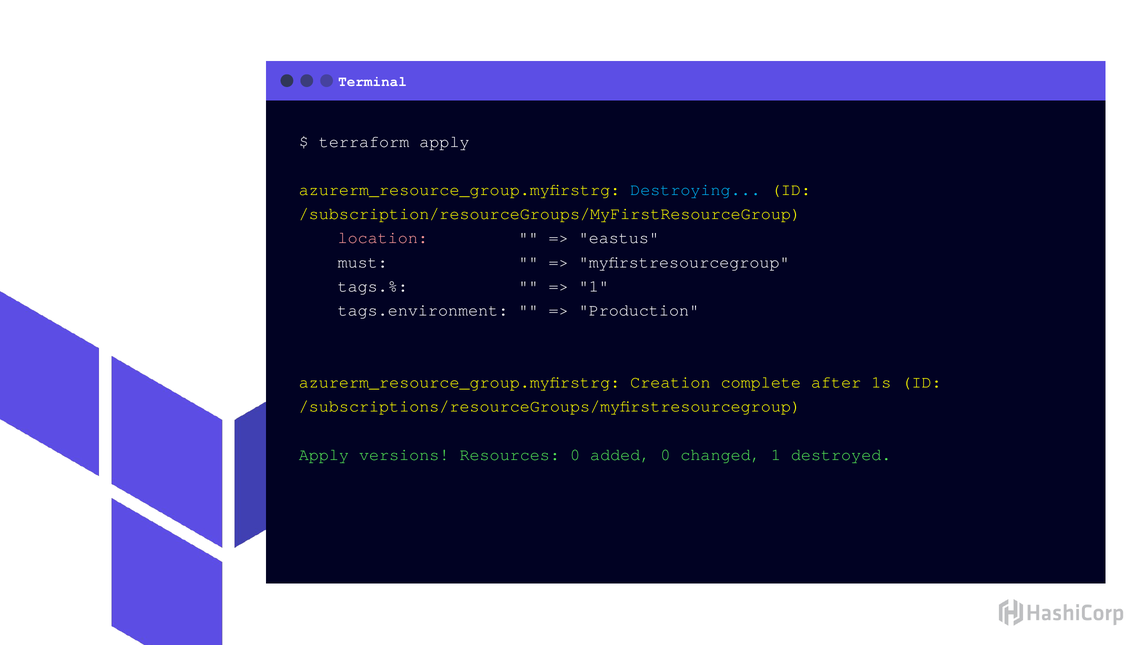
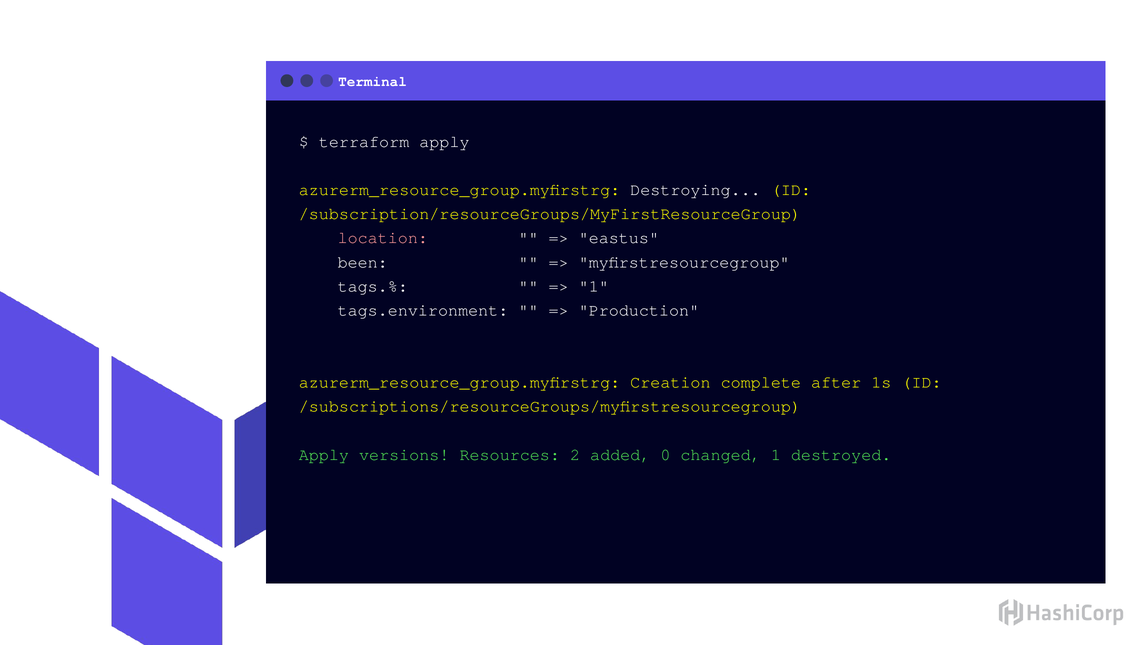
Destroying colour: light blue -> white (695, 190)
must: must -> been (363, 262)
Resources 0: 0 -> 2 (575, 454)
